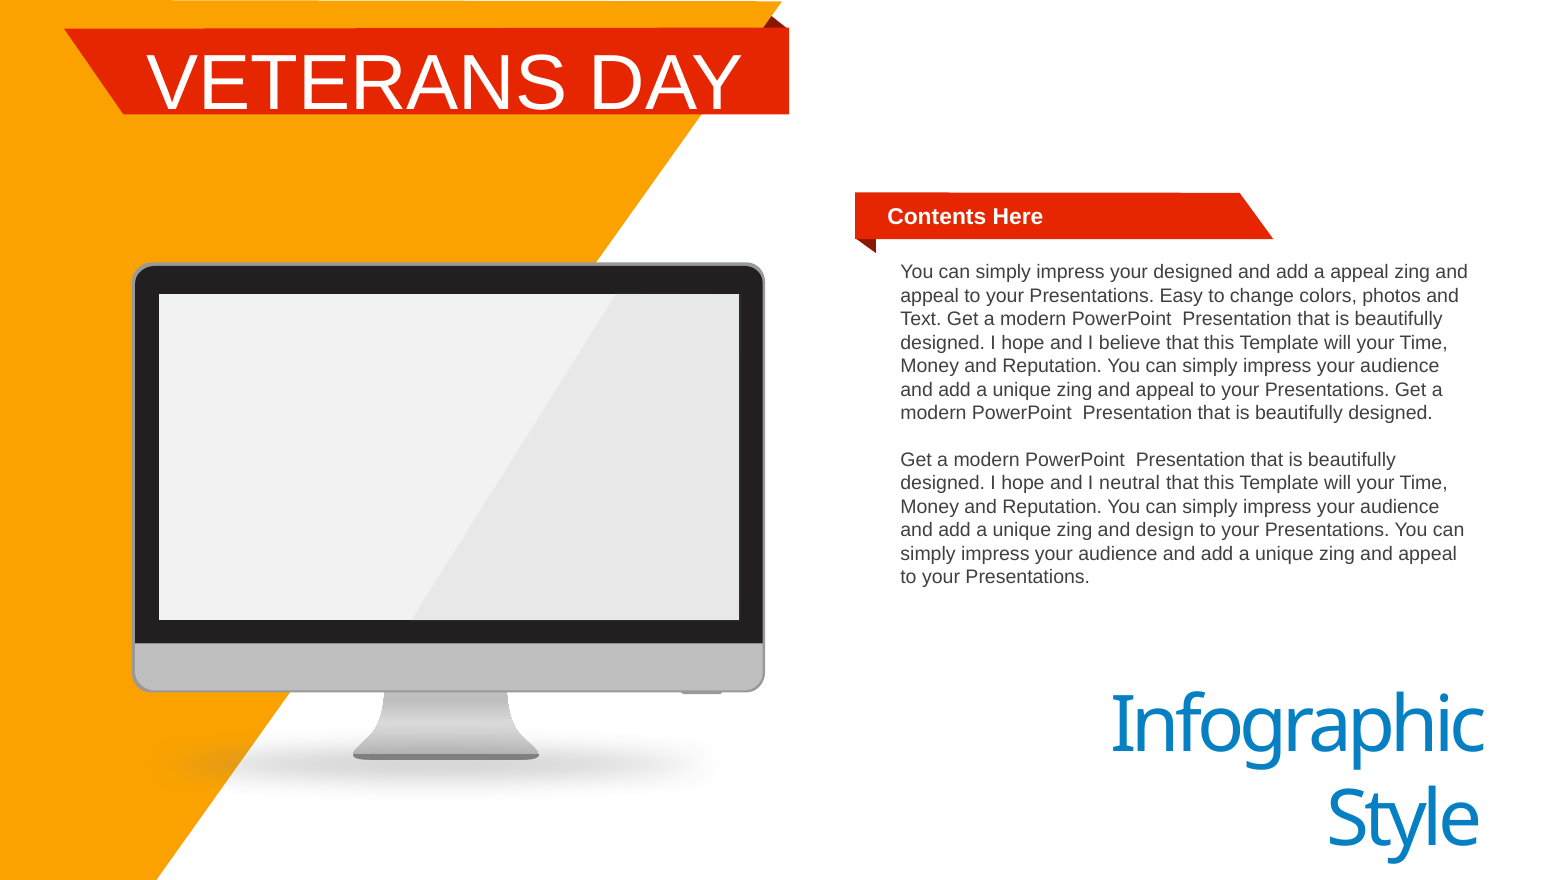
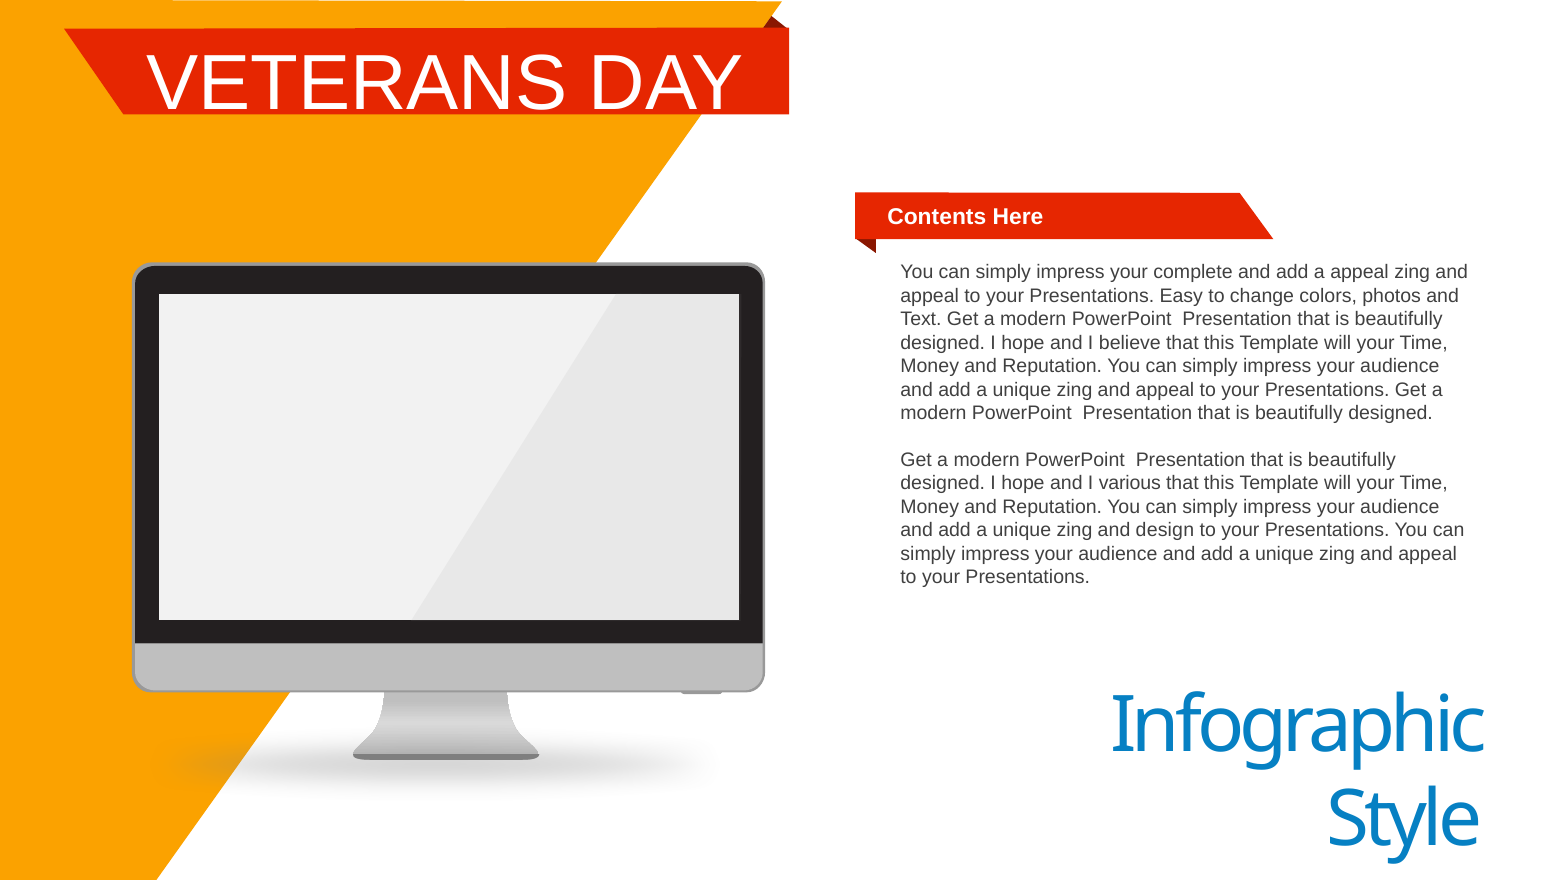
your designed: designed -> complete (1193, 272)
neutral: neutral -> various (1130, 483)
